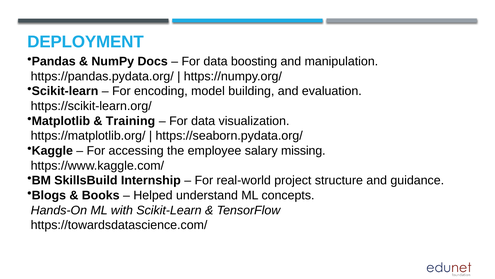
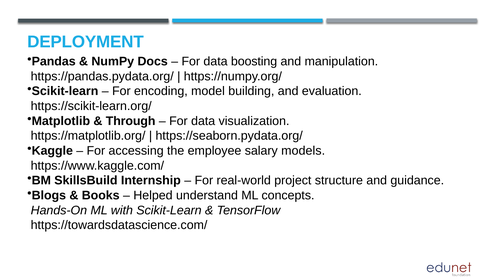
Training: Training -> Through (131, 121)
missing: missing -> models (303, 150)
